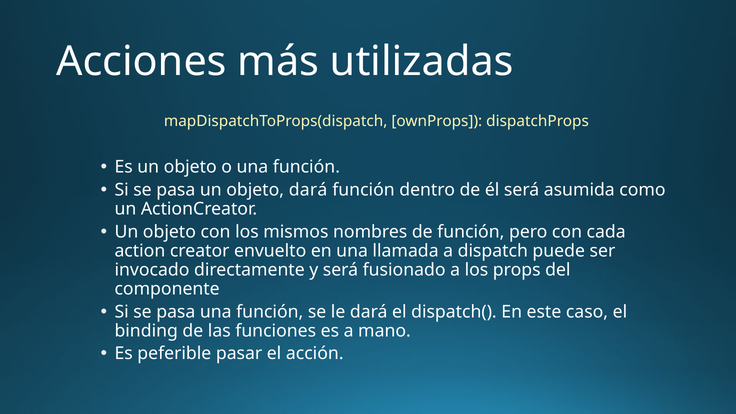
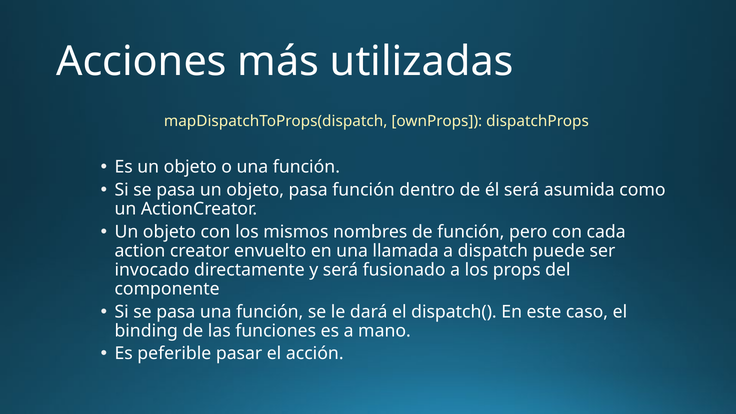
objeto dará: dará -> pasa (308, 190)
